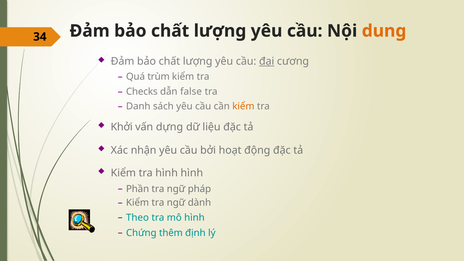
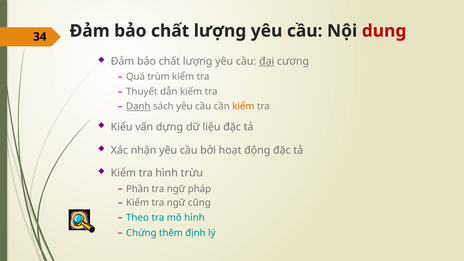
dung colour: orange -> red (384, 31)
Checks: Checks -> Thuyết (142, 92)
false: false -> kiếm (191, 92)
Danh underline: none -> present (138, 106)
Khởi: Khởi -> Kiểu (122, 127)
hình hình: hình -> trừu (192, 173)
dành: dành -> cũng (199, 203)
